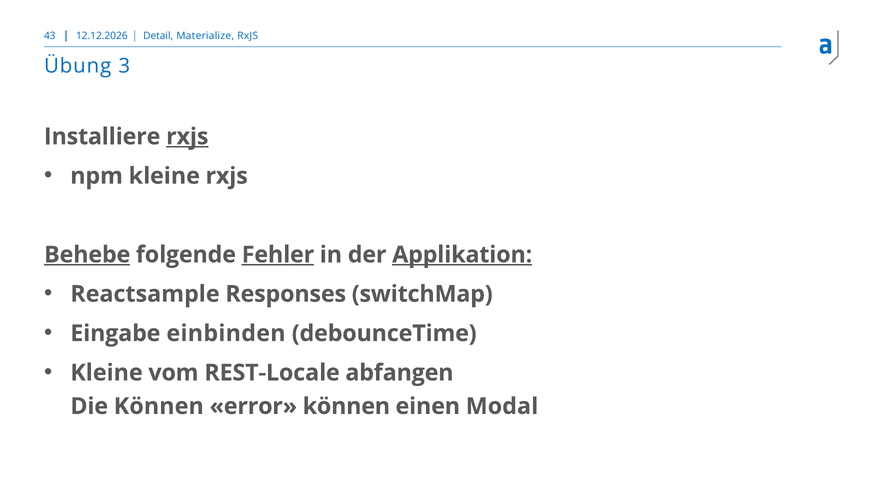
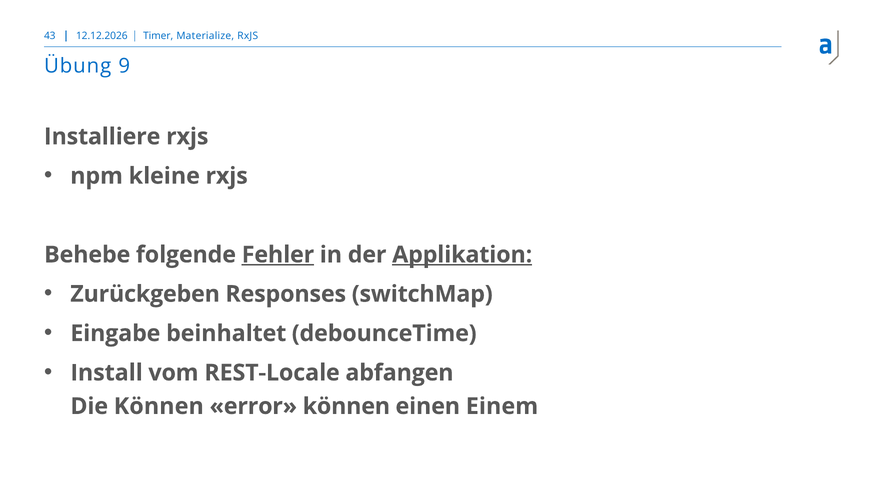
Detail: Detail -> Timer (158, 36)
3: 3 -> 9 (124, 66)
rxjs underline: present -> none (187, 137)
Behebe underline: present -> none (87, 255)
Reactsample: Reactsample -> Zurückgeben (145, 294)
einbinden: einbinden -> beinhaltet (226, 334)
Kleine: Kleine -> Install (107, 373)
Modal: Modal -> Einem (502, 407)
